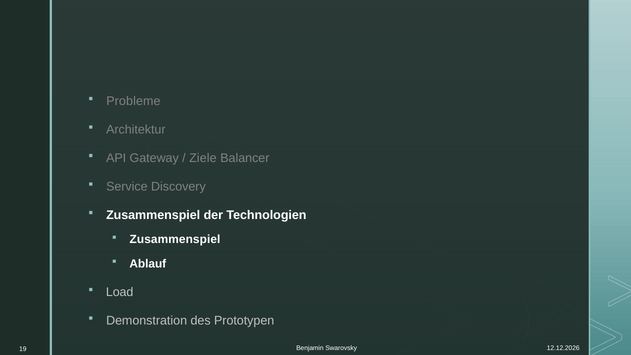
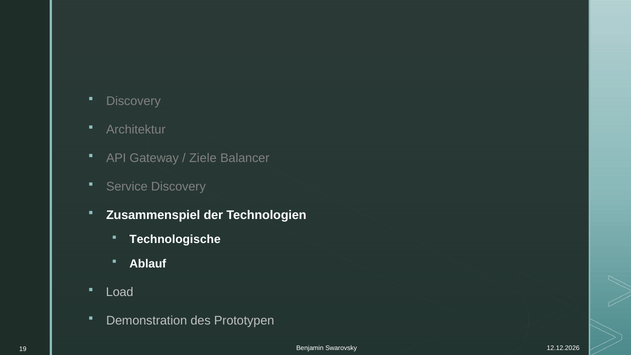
Probleme: Probleme -> Discovery (133, 101)
Zusammenspiel: Zusammenspiel -> Technologische (175, 239)
